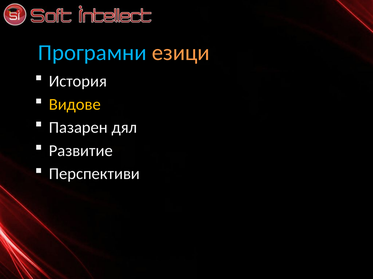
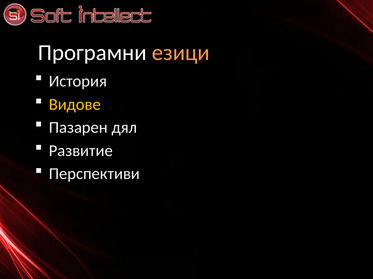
Програмни colour: light blue -> white (92, 53)
